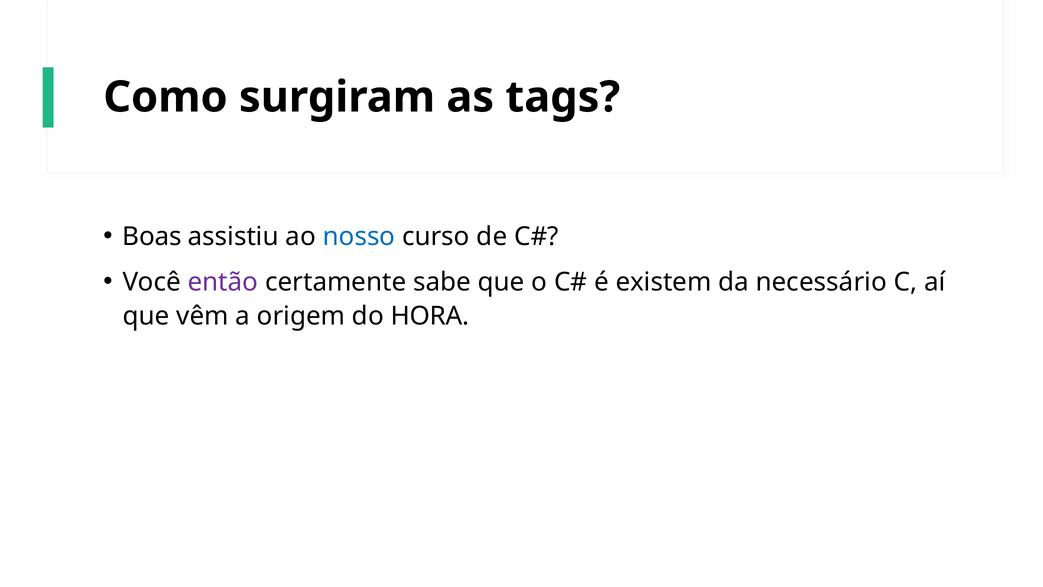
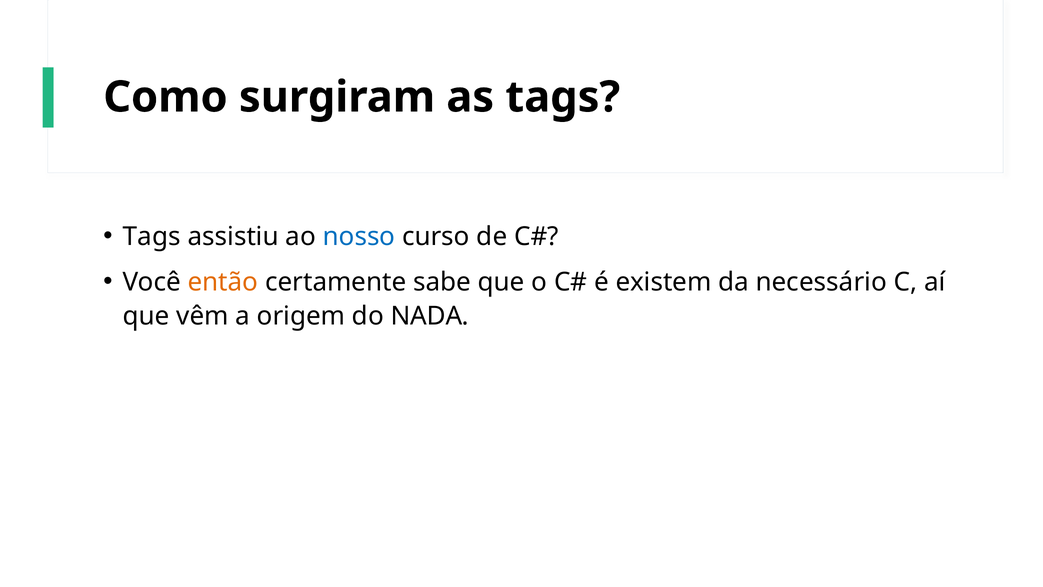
Boas: Boas -> Tags (152, 236)
então colour: purple -> orange (223, 282)
HORA: HORA -> NADA (430, 316)
